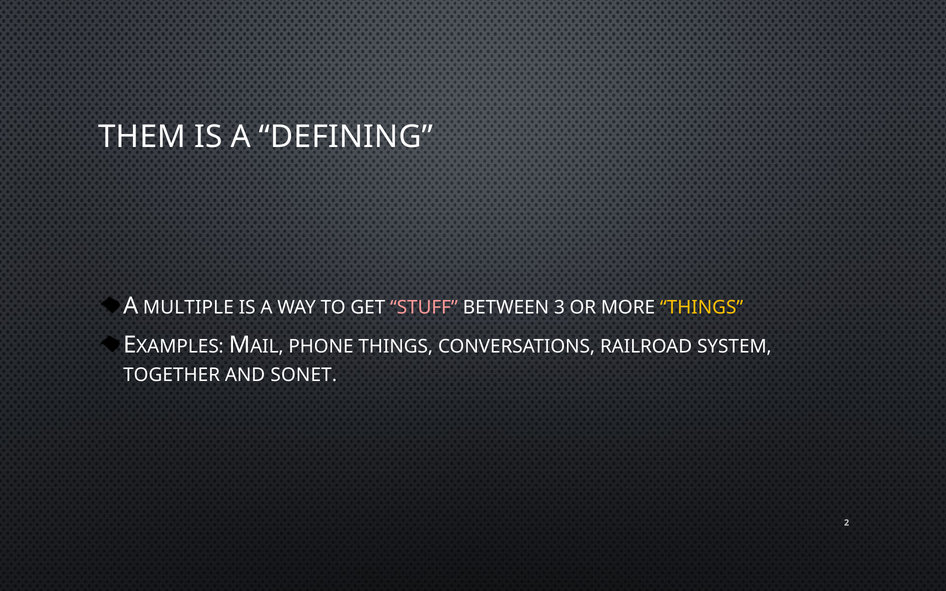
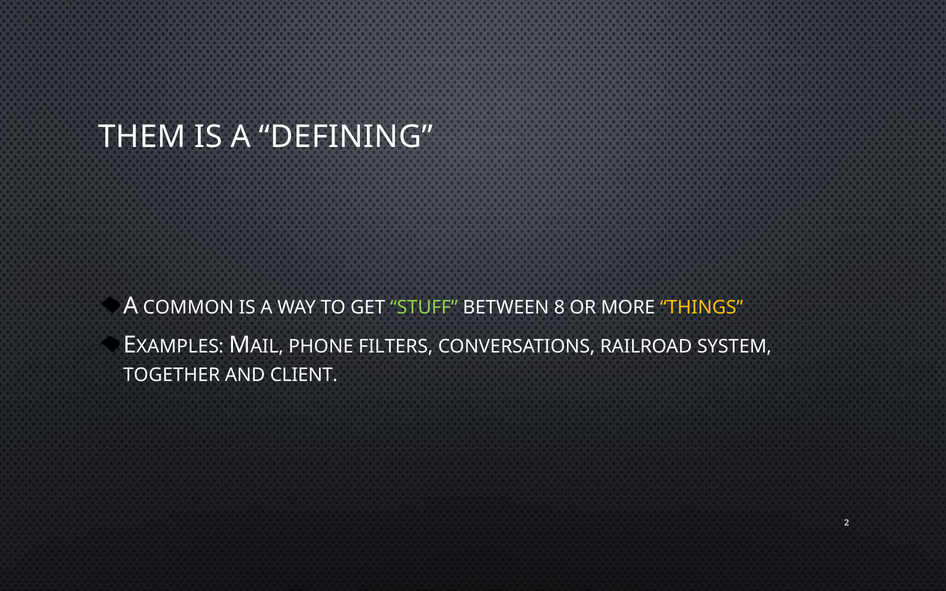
MULTIPLE: MULTIPLE -> COMMON (188, 308)
STUFF colour: pink -> light green (424, 308)
3: 3 -> 8 (559, 308)
PHONE THINGS: THINGS -> FILTERS (396, 347)
SONET: SONET -> CLIENT (304, 375)
